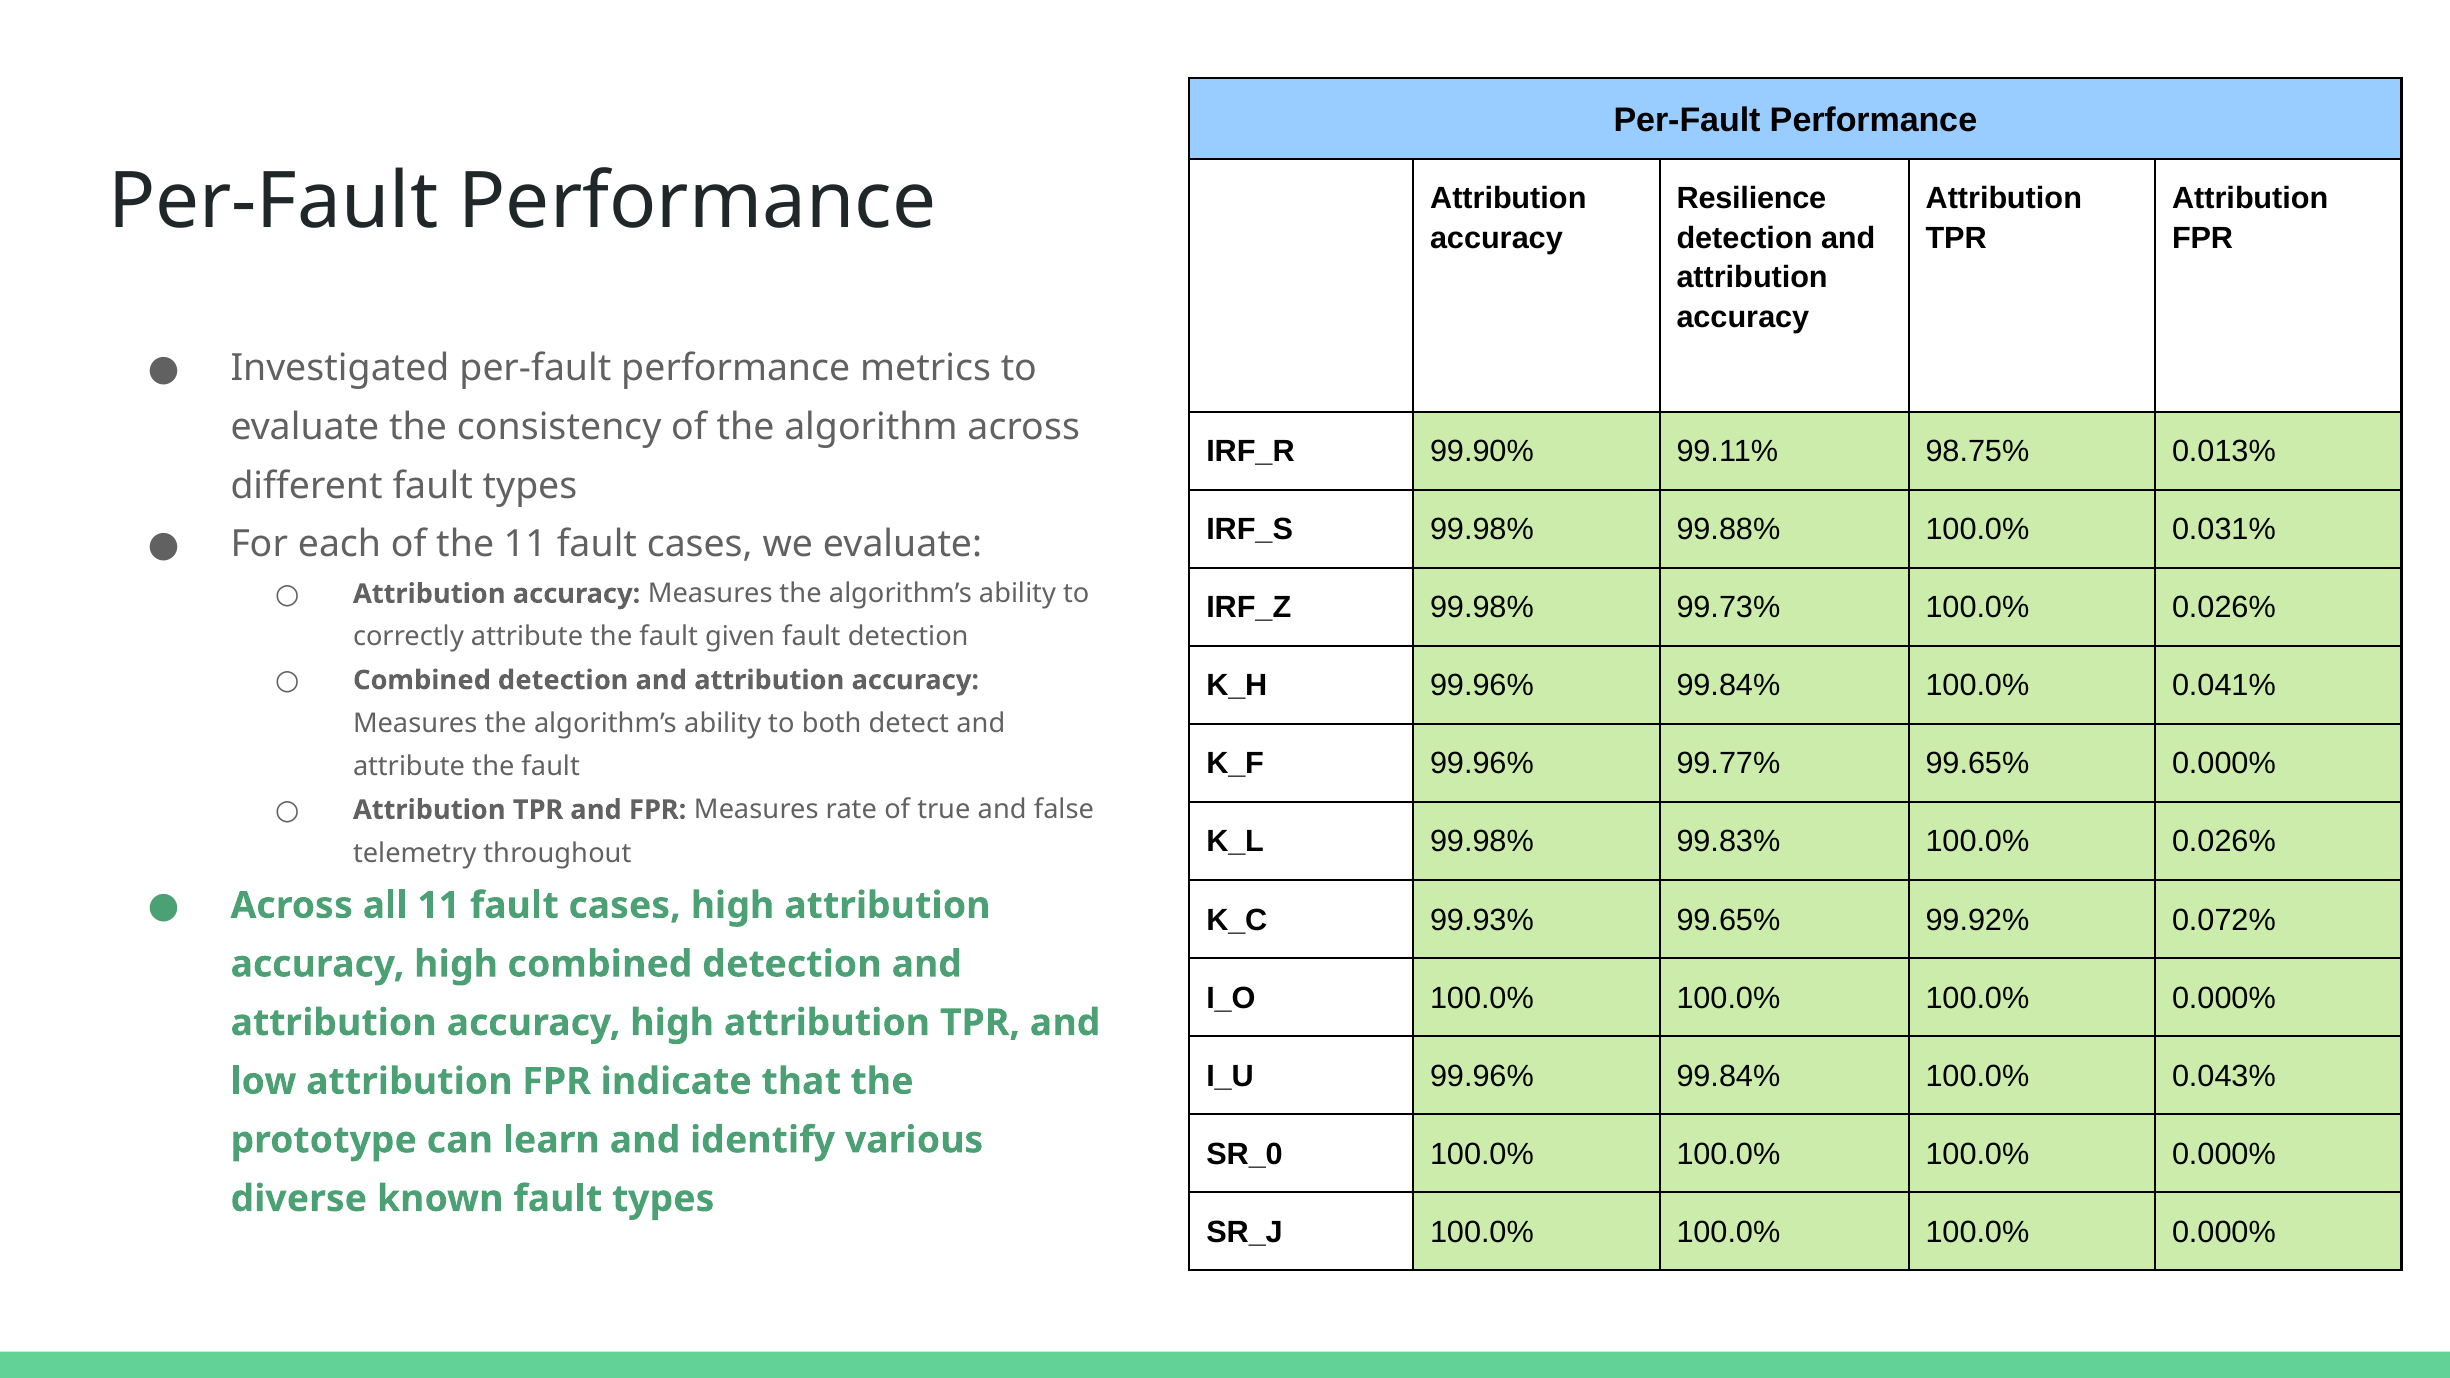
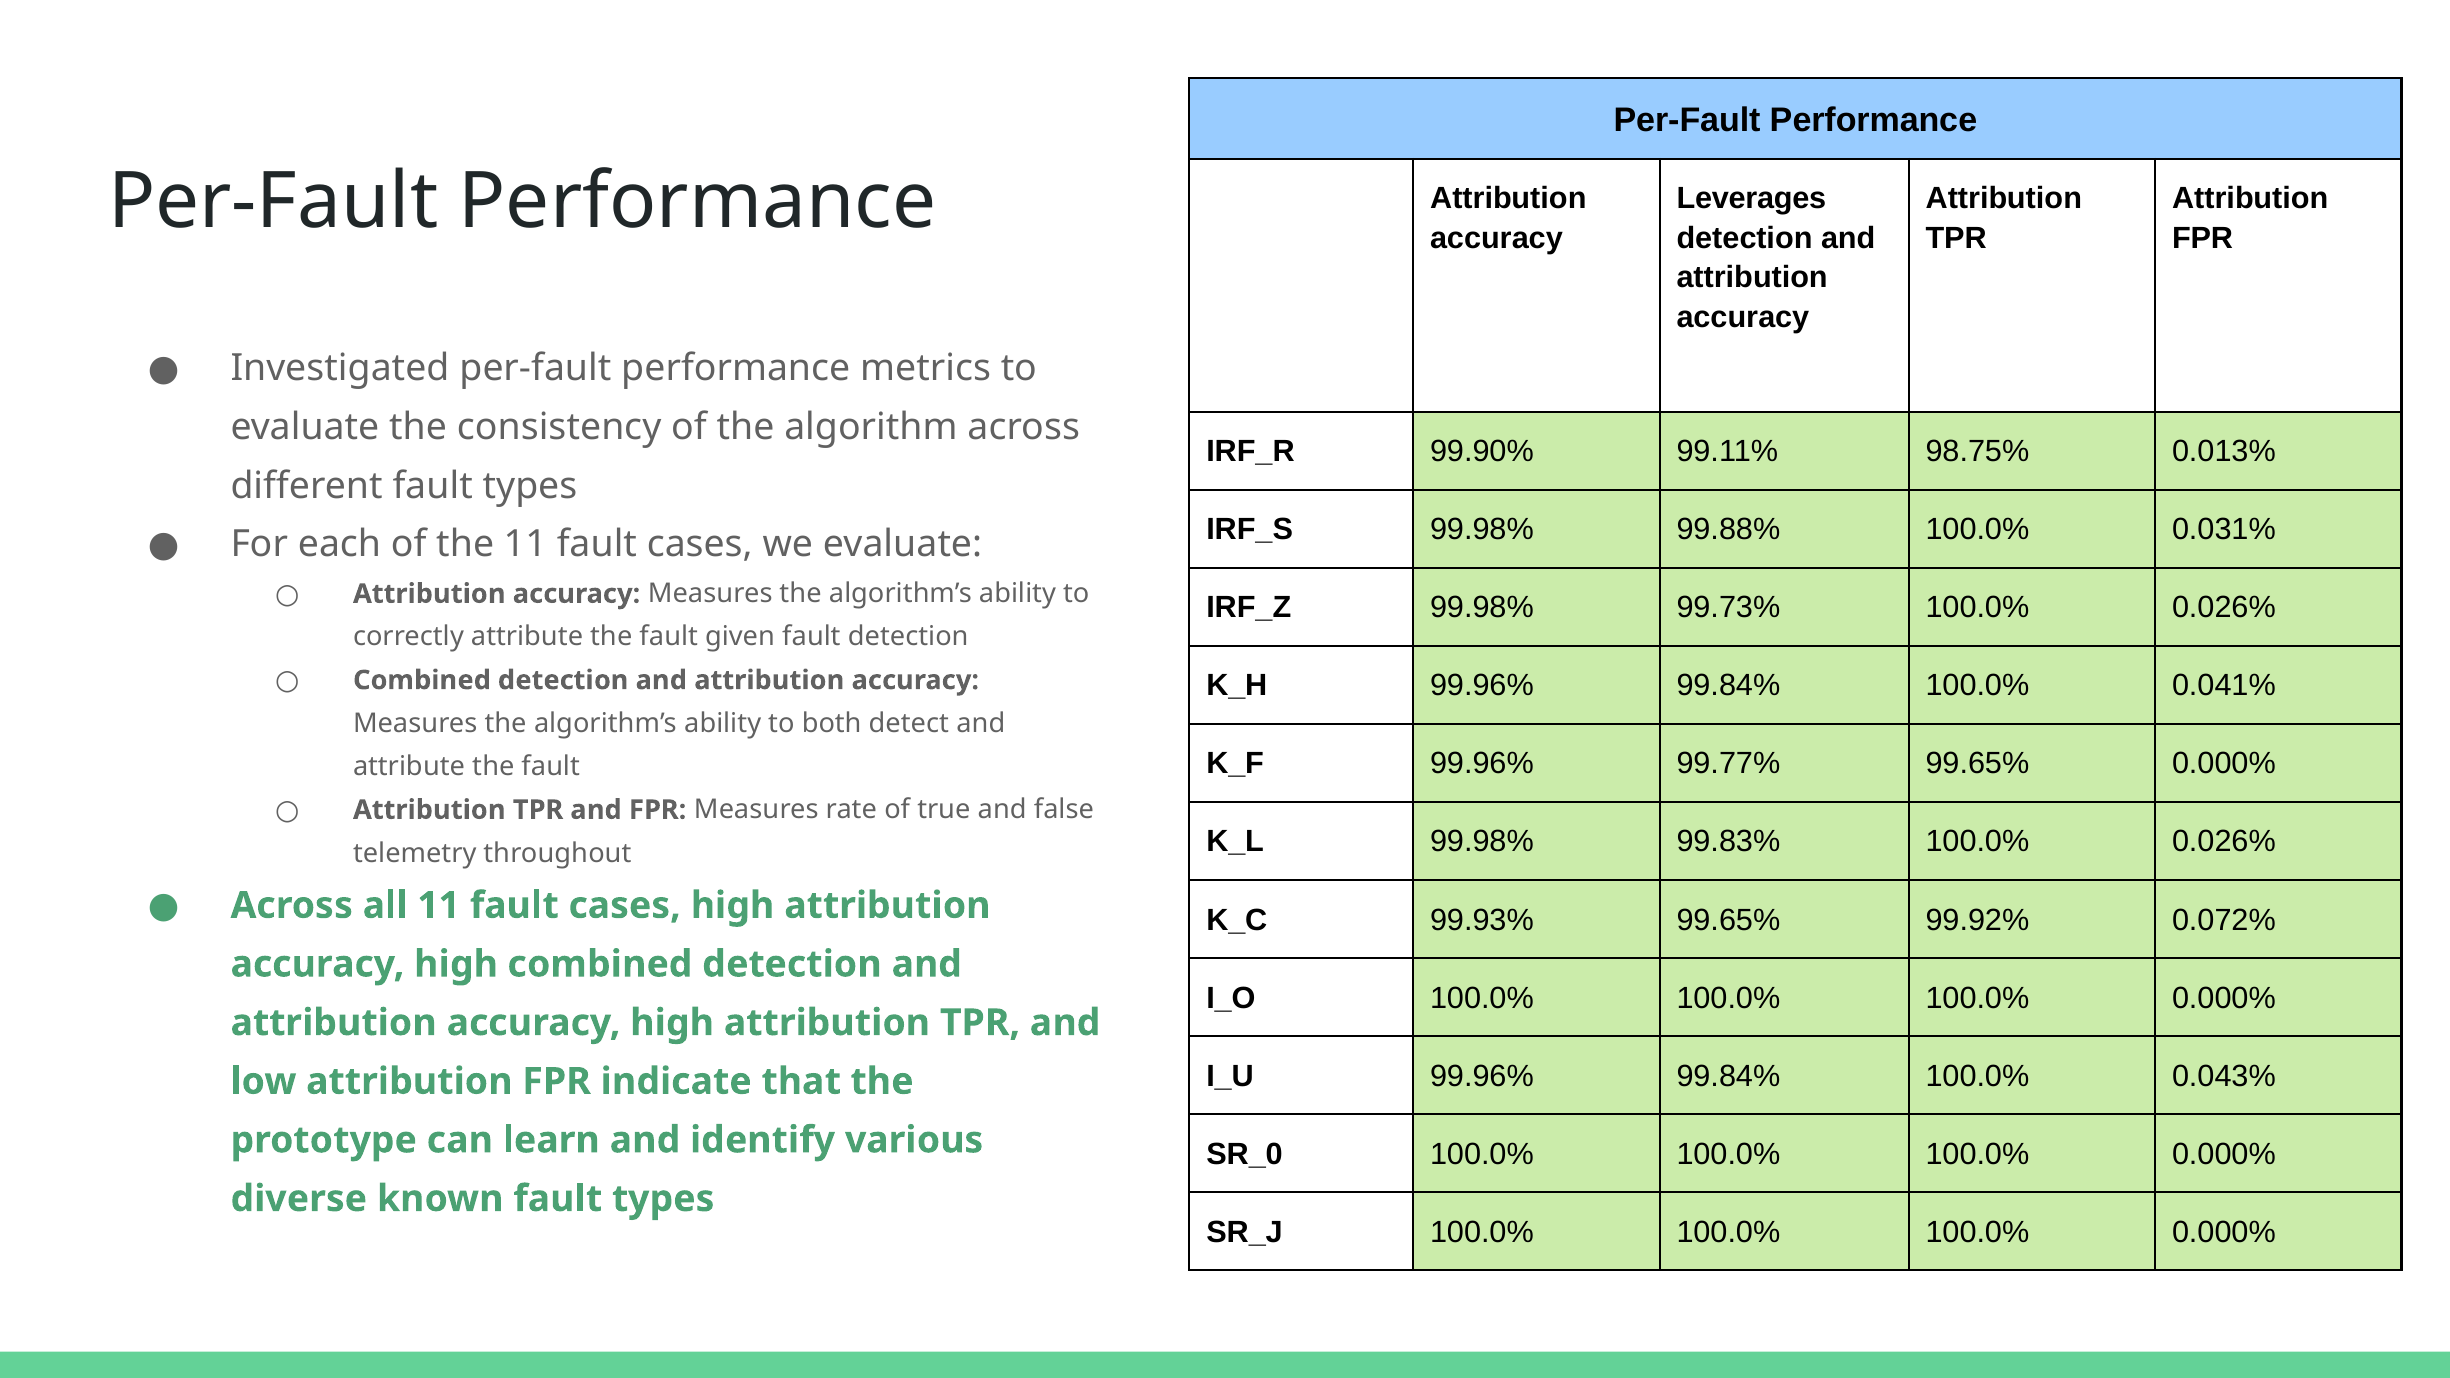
Resilience: Resilience -> Leverages (1751, 199)
